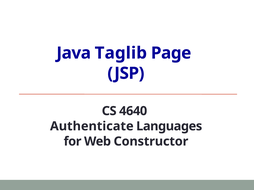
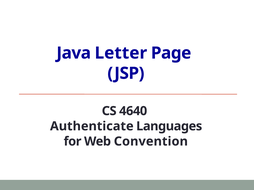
Taglib: Taglib -> Letter (121, 53)
Constructor: Constructor -> Convention (151, 142)
